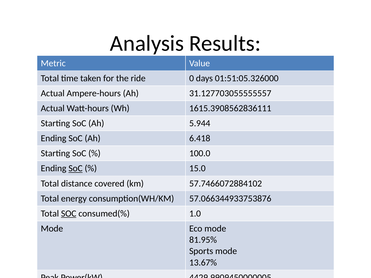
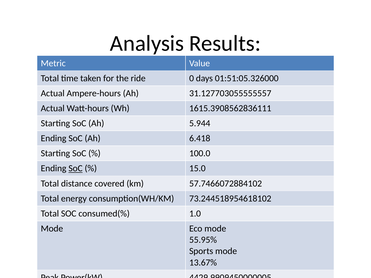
57.066344933753876: 57.066344933753876 -> 73.244518954618102 (230, 199)
SOC underline: present -> none (69, 214)
81.95%: 81.95% -> 55.95% (203, 240)
